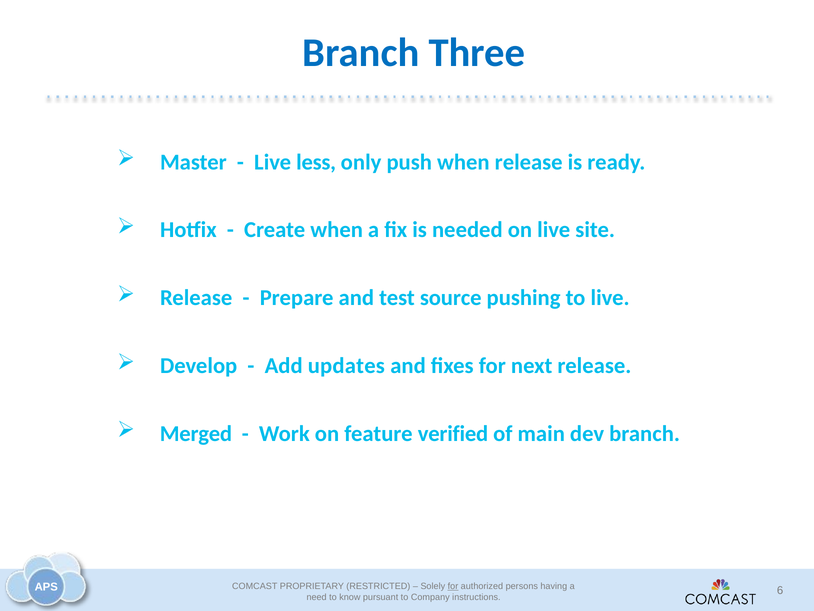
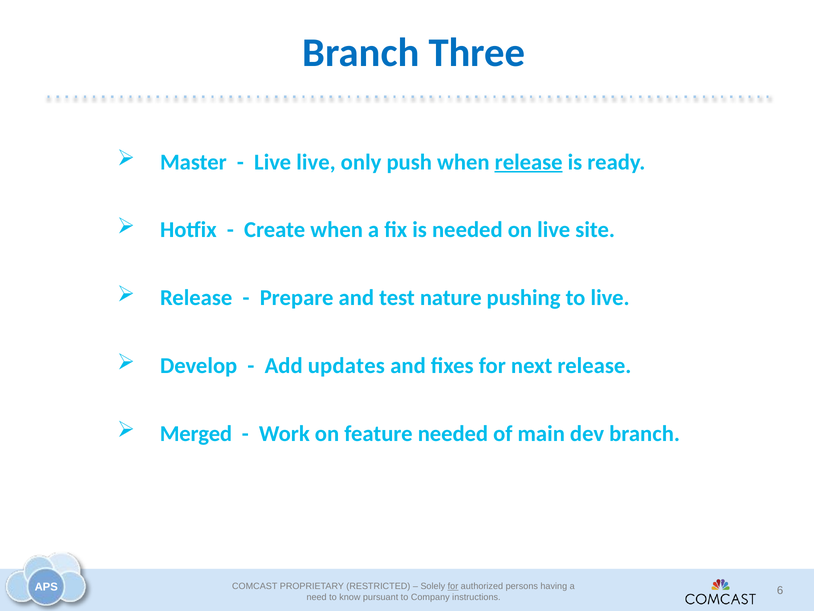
Live less: less -> live (316, 162)
release underline: none -> present (529, 162)
source: source -> nature (451, 298)
feature verified: verified -> needed (453, 433)
